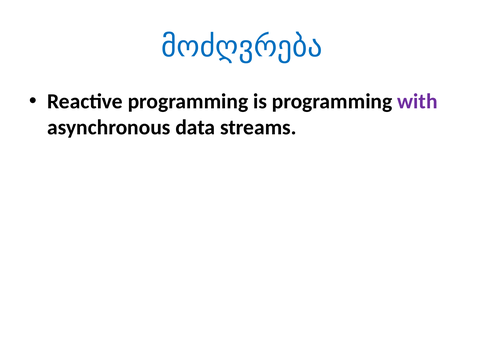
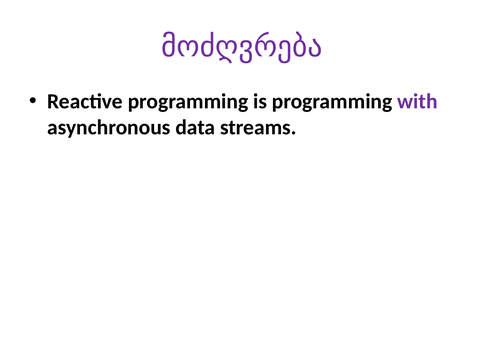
მოძღვრება colour: blue -> purple (242, 47)
